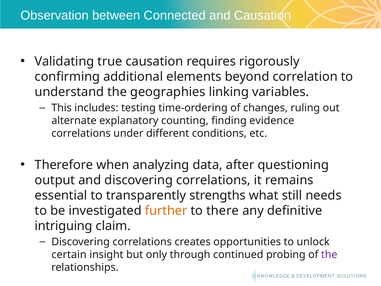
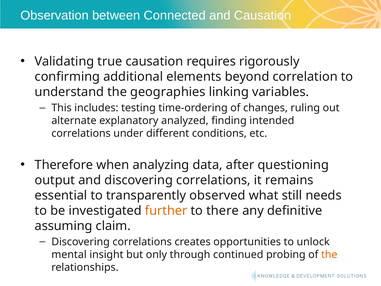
counting: counting -> analyzed (185, 121)
evidence: evidence -> intended (272, 121)
strengths: strengths -> observed (217, 195)
intriguing: intriguing -> assuming (64, 226)
certain: certain -> mental (69, 254)
the colour: purple -> orange (329, 254)
